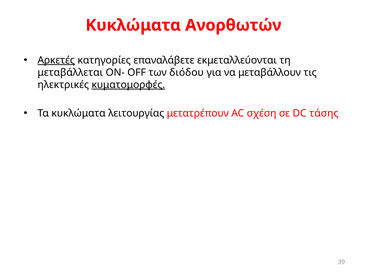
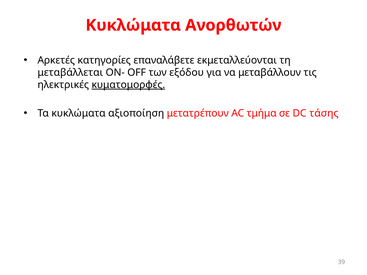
Αρκετές underline: present -> none (56, 60)
διόδου: διόδου -> εξόδου (187, 73)
λειτουργίας: λειτουργίας -> αξιοποίηση (136, 113)
σχέση: σχέση -> τμήμα (262, 113)
